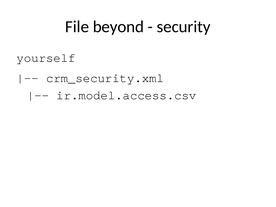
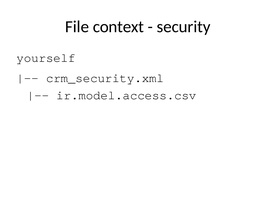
beyond: beyond -> context (118, 27)
